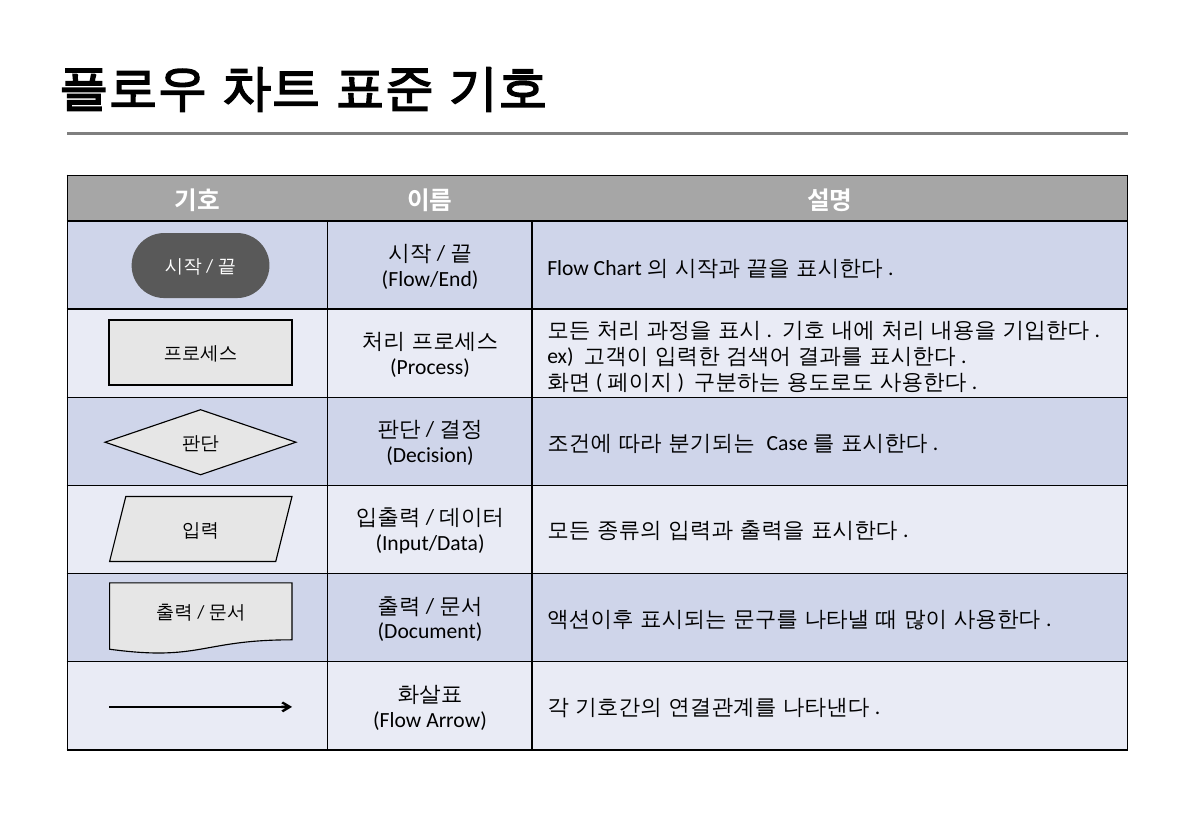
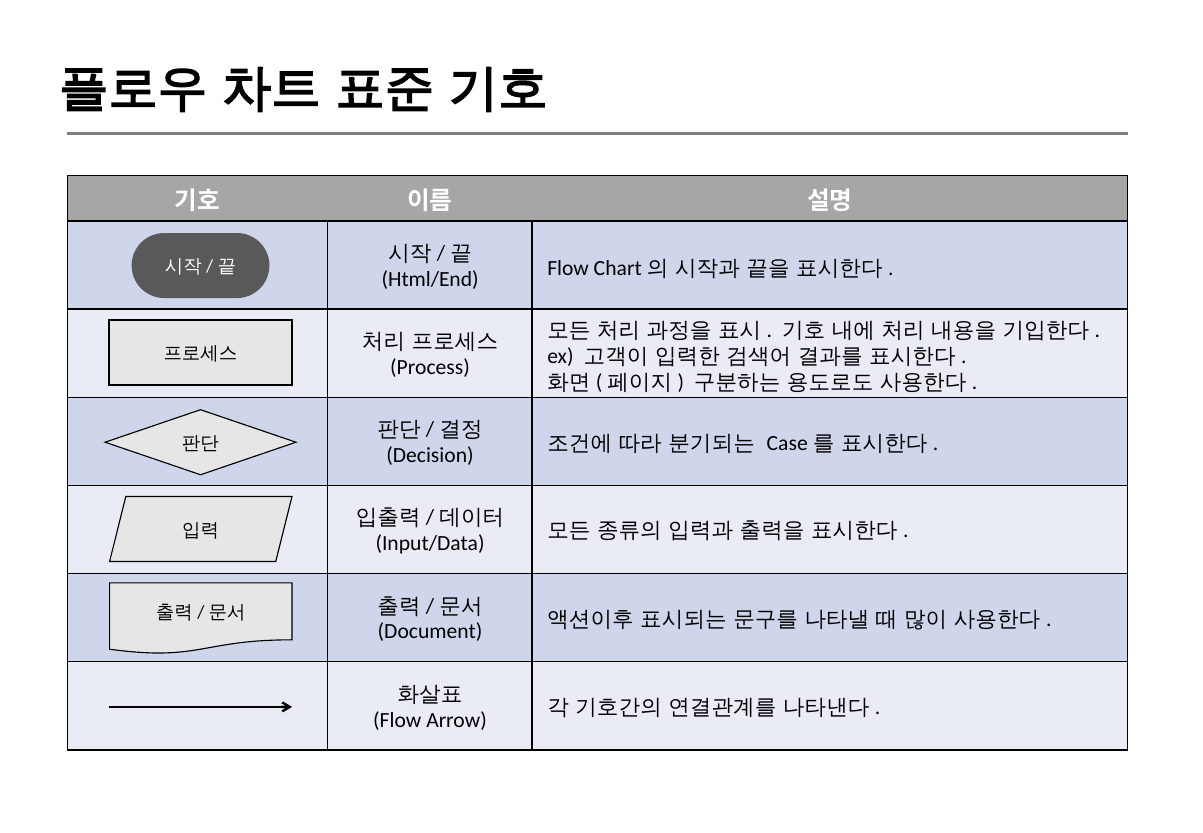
Flow/End: Flow/End -> Html/End (430, 279)
